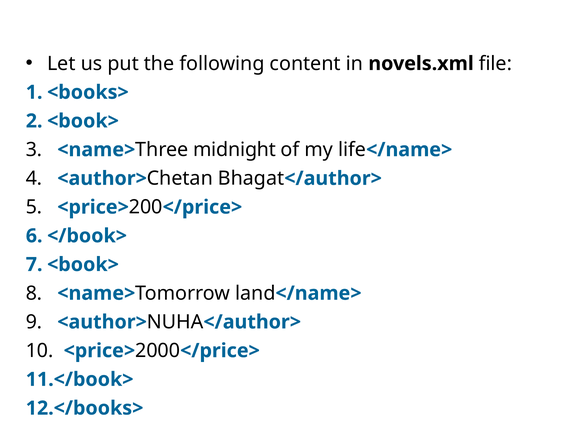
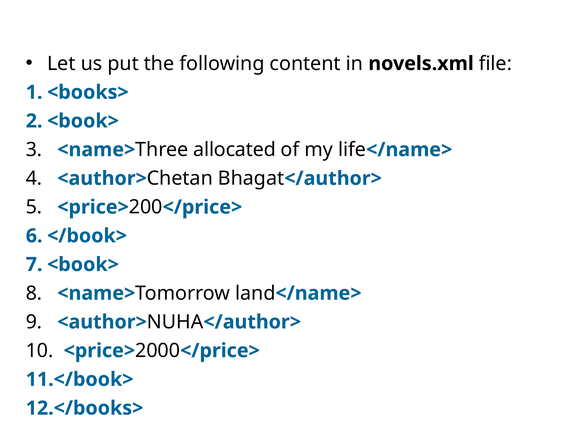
midnight: midnight -> allocated (235, 150)
